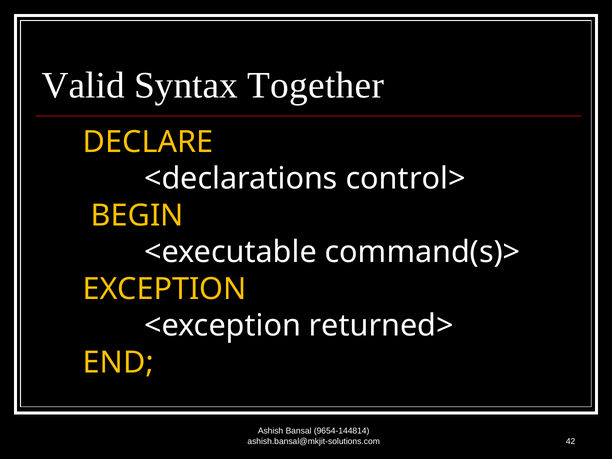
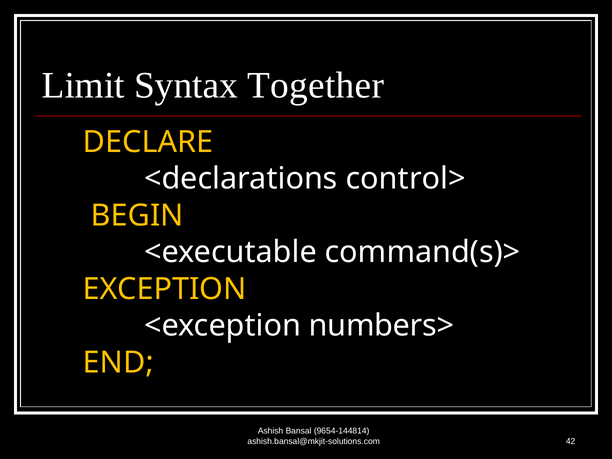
Valid: Valid -> Limit (83, 86)
returned>: returned> -> numbers> (381, 326)
